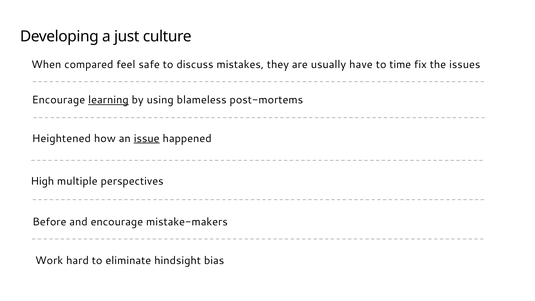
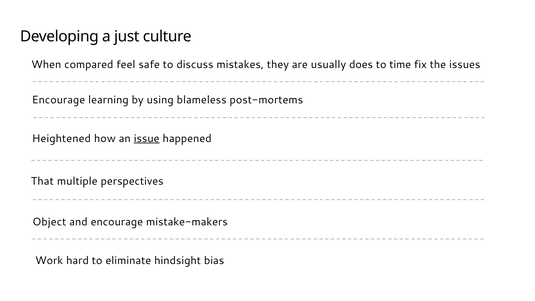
have: have -> does (361, 65)
learning underline: present -> none (108, 100)
High: High -> That (42, 181)
Before: Before -> Object (49, 222)
